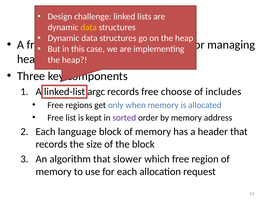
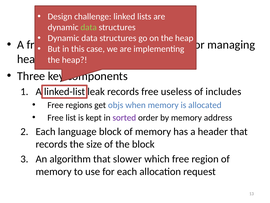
data colour: yellow -> light green (89, 27)
argc: argc -> leak (96, 91)
choose: choose -> useless (176, 91)
only: only -> objs (116, 105)
